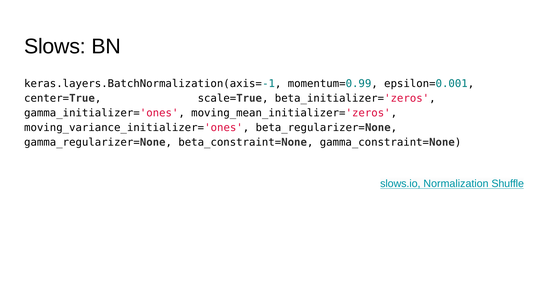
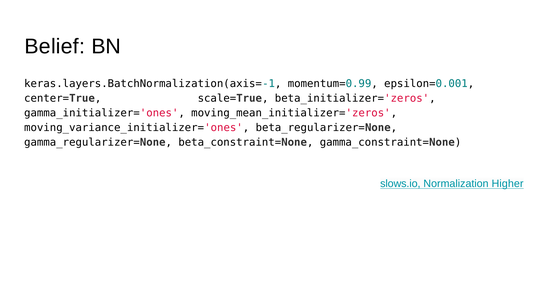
Slows: Slows -> Belief (55, 46)
Shuffle: Shuffle -> Higher (508, 184)
